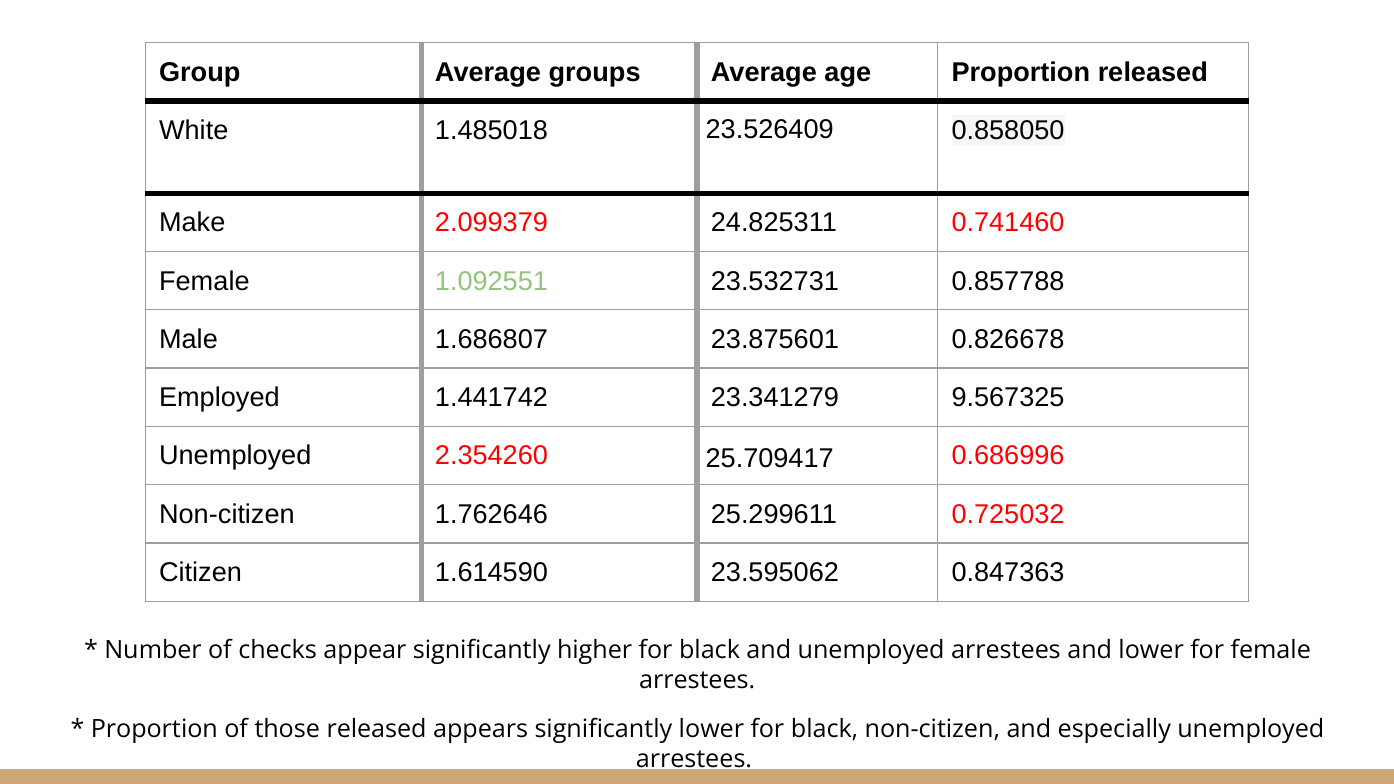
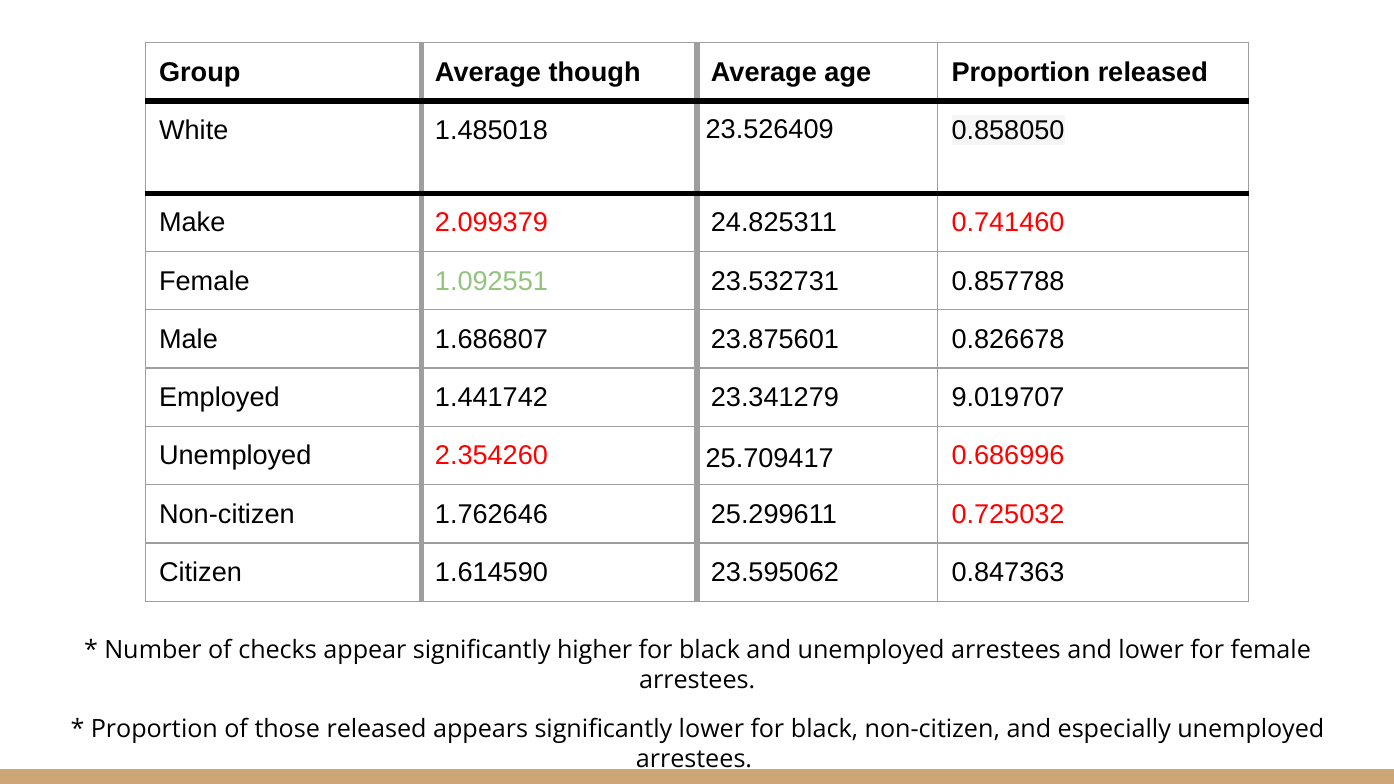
Average groups: groups -> though (595, 72)
9.567325: 9.567325 -> 9.019707 (1008, 398)
